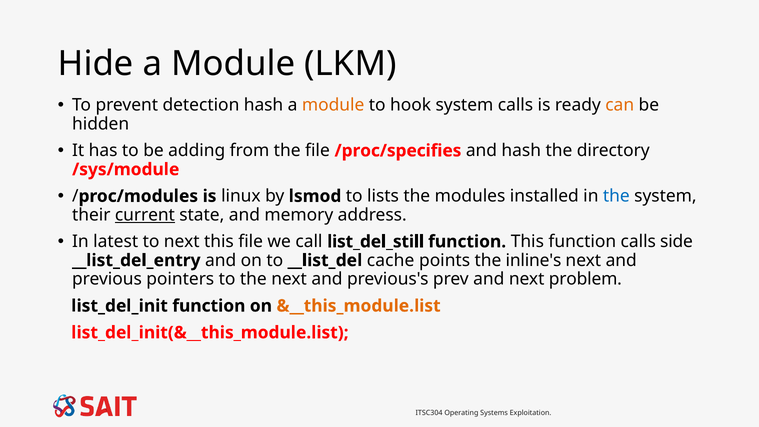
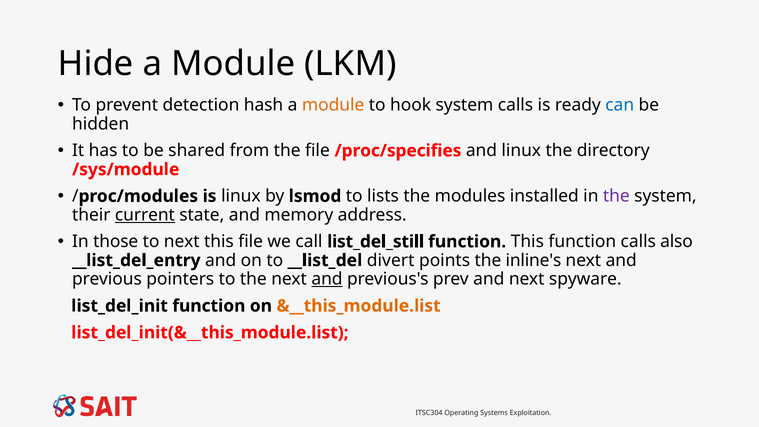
can colour: orange -> blue (620, 105)
adding: adding -> shared (197, 151)
and hash: hash -> linux (521, 151)
the colour: blue -> purple (616, 196)
latest: latest -> those (116, 242)
side: side -> also (677, 242)
cache: cache -> divert (391, 260)
and underline: none -> present (327, 279)
problem: problem -> spyware (585, 279)
